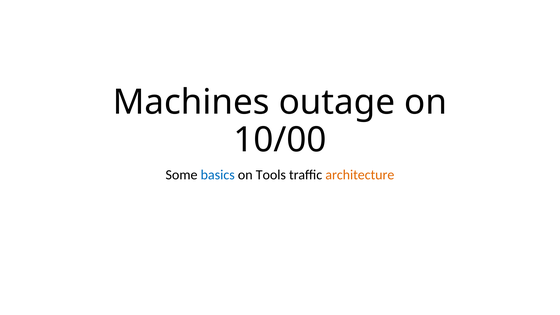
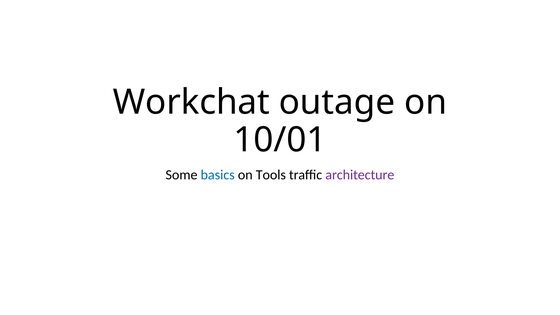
Machines: Machines -> Workchat (191, 102)
10/00: 10/00 -> 10/01 (280, 140)
architecture colour: orange -> purple (360, 175)
